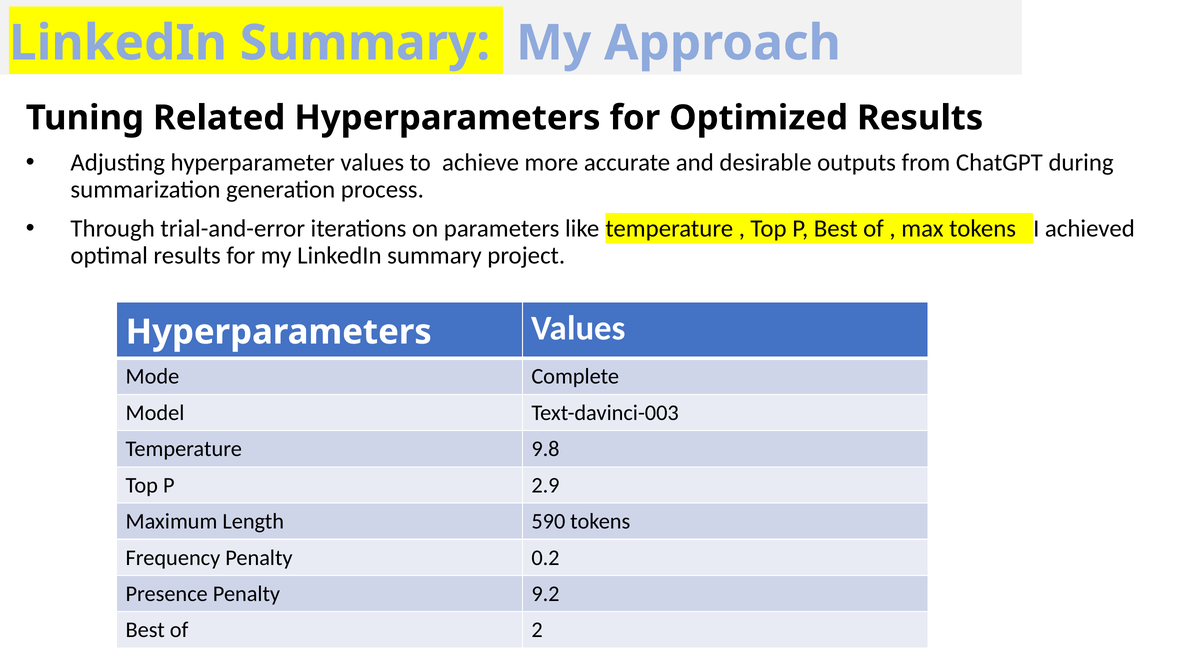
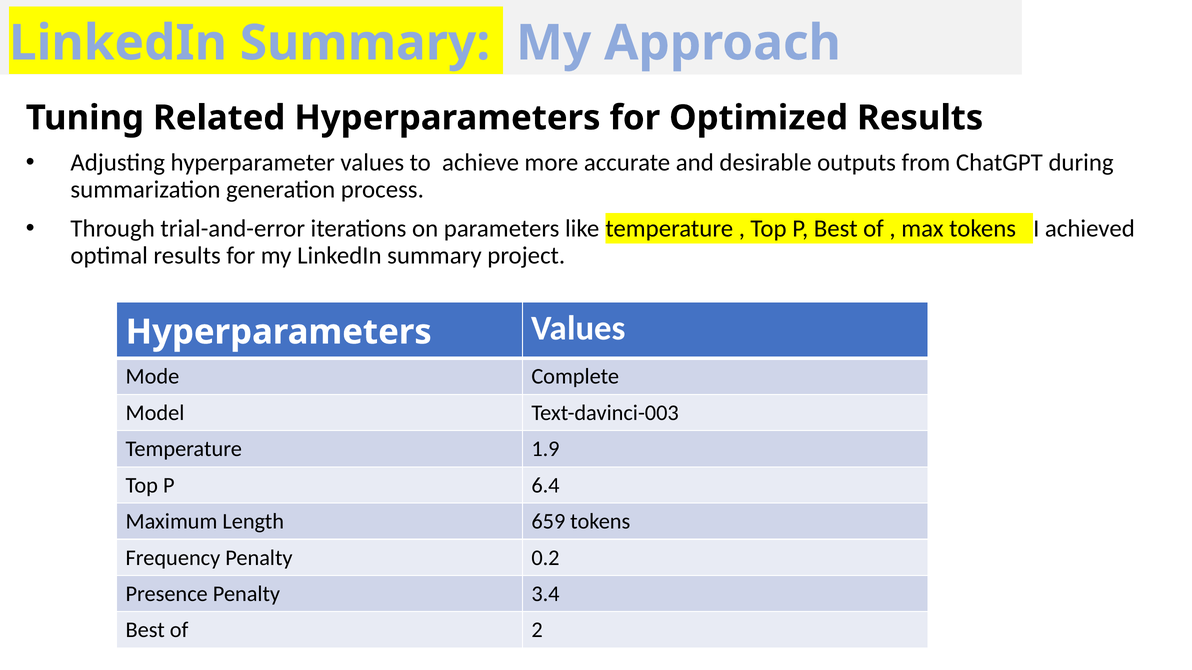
9.8: 9.8 -> 1.9 (545, 449)
2.9: 2.9 -> 6.4 (545, 486)
590: 590 -> 659 (548, 522)
9.2: 9.2 -> 3.4 (545, 594)
